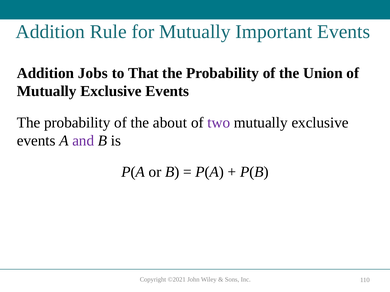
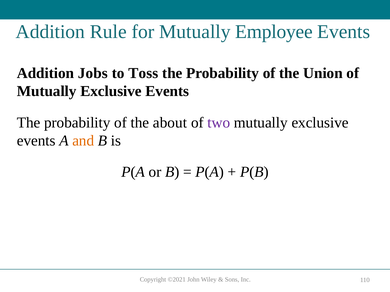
Important: Important -> Employee (274, 32)
That: That -> Toss (143, 73)
and colour: purple -> orange (83, 141)
